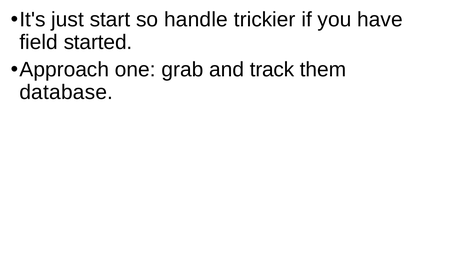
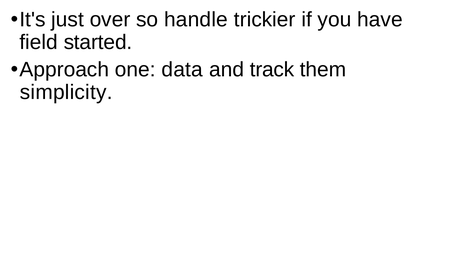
start: start -> over (110, 20)
grab: grab -> data (182, 70)
database: database -> simplicity (66, 92)
